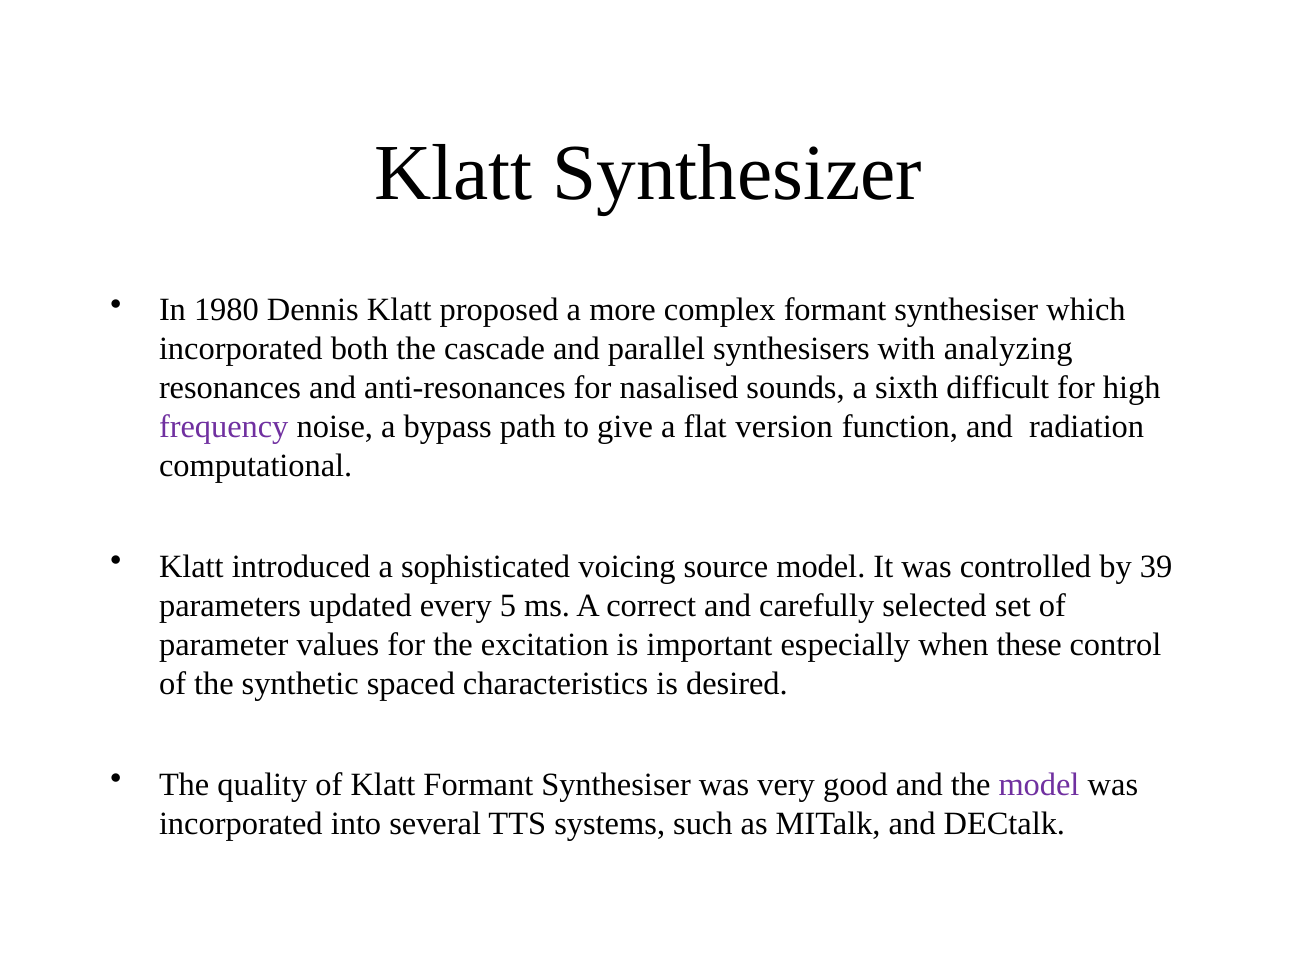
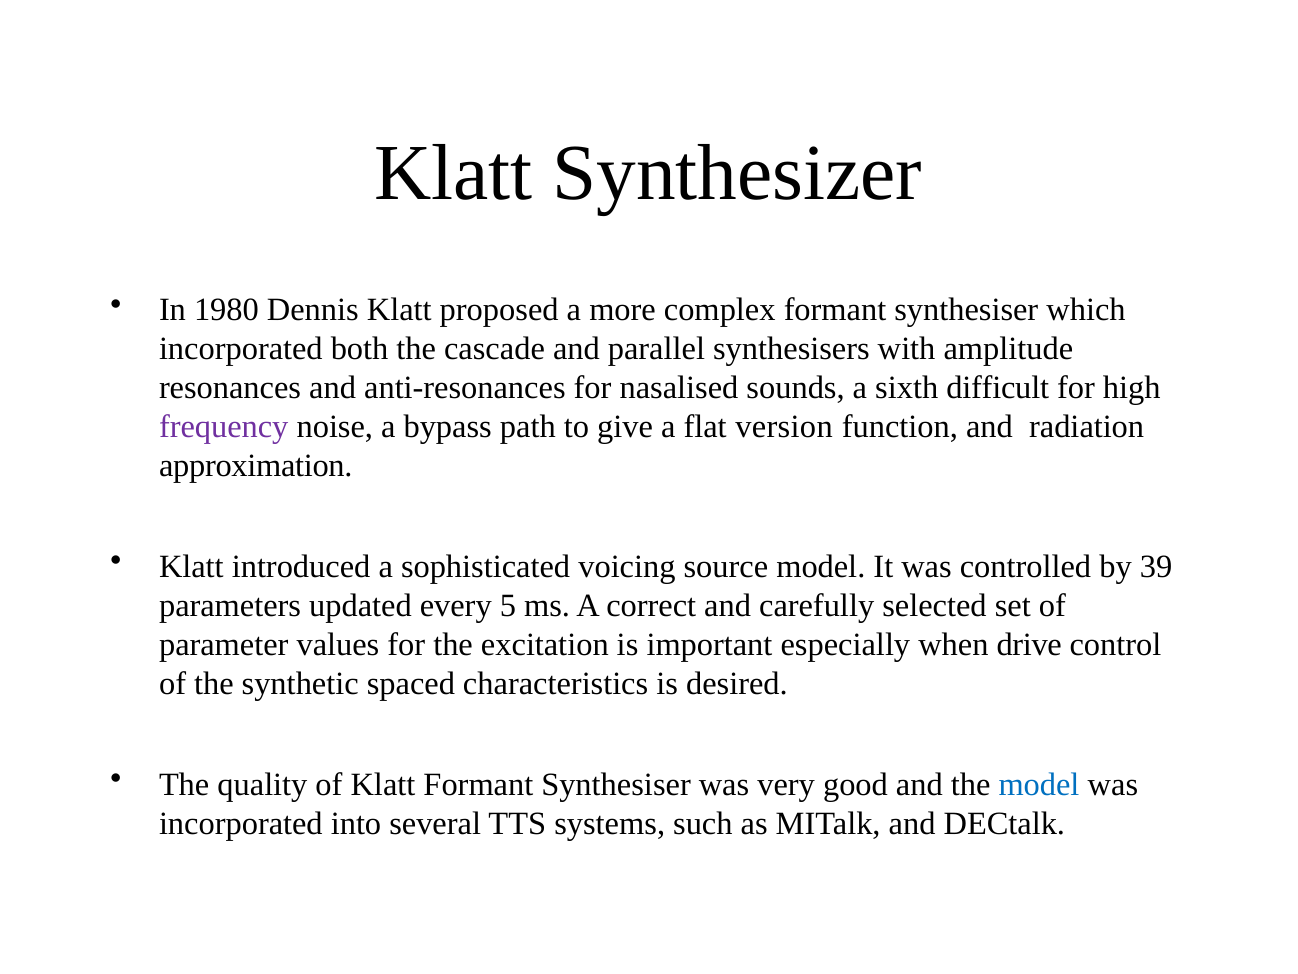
analyzing: analyzing -> amplitude (1008, 348)
computational: computational -> approximation (256, 465)
these: these -> drive (1029, 644)
model colour: purple -> blue (1039, 784)
